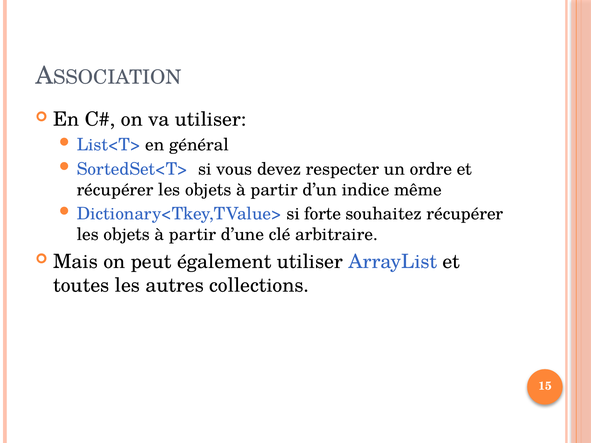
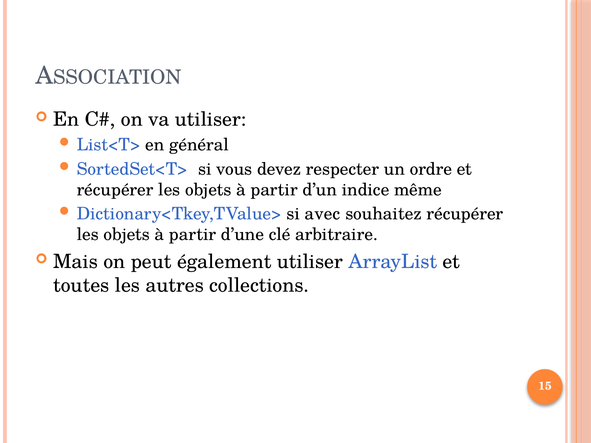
forte: forte -> avec (322, 214)
